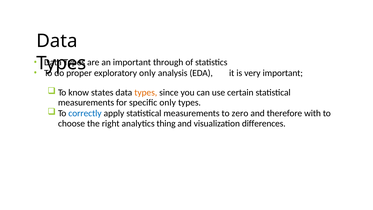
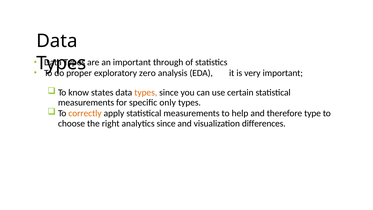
exploratory only: only -> zero (147, 73)
correctly colour: blue -> orange (85, 113)
zero: zero -> help (240, 113)
with: with -> type (313, 113)
analytics thing: thing -> since (166, 123)
